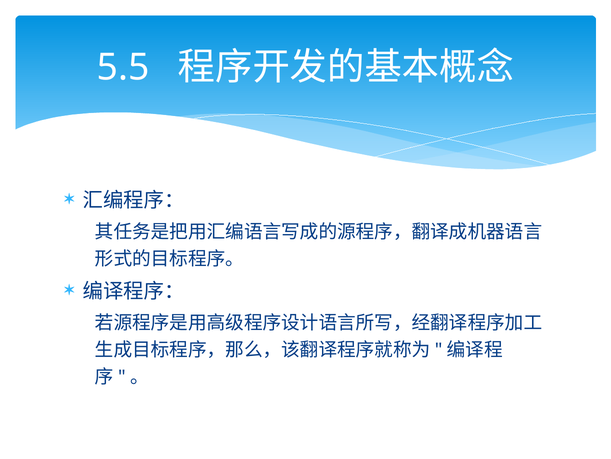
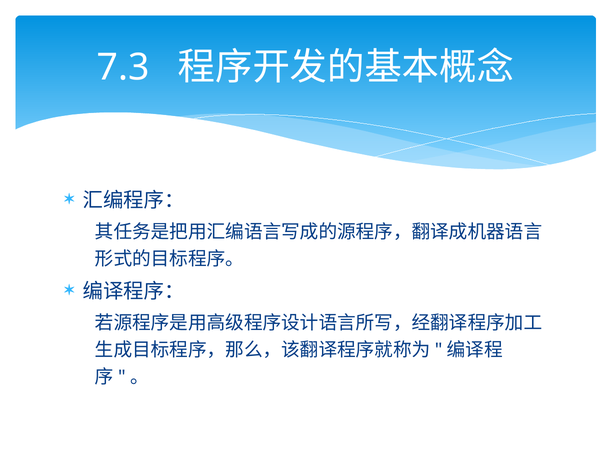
5.5: 5.5 -> 7.3 (123, 67)
